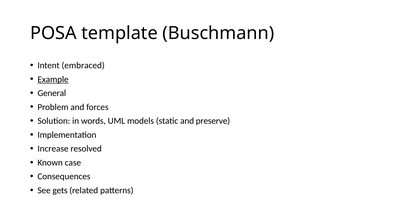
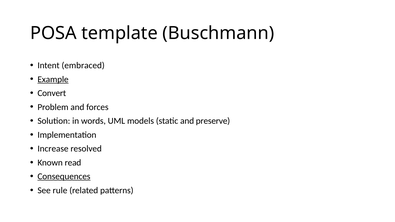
General: General -> Convert (52, 93)
case: case -> read (73, 163)
Consequences underline: none -> present (64, 177)
gets: gets -> rule (60, 190)
